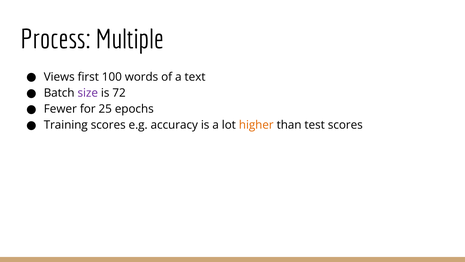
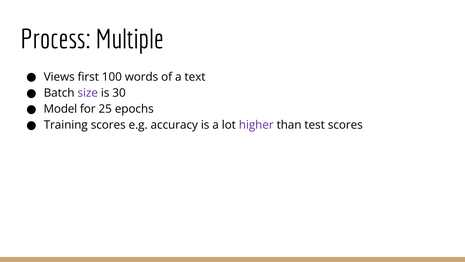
72: 72 -> 30 (119, 93)
Fewer: Fewer -> Model (60, 109)
higher colour: orange -> purple (256, 125)
